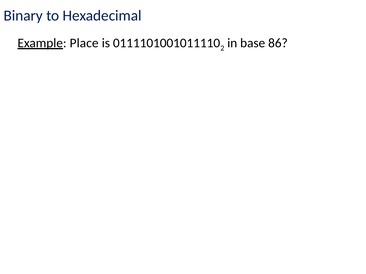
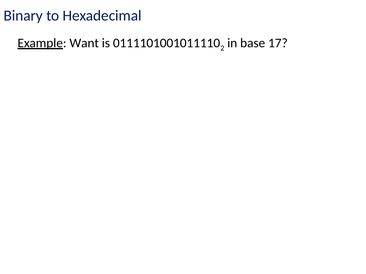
Place: Place -> Want (84, 43)
86: 86 -> 17 (278, 43)
